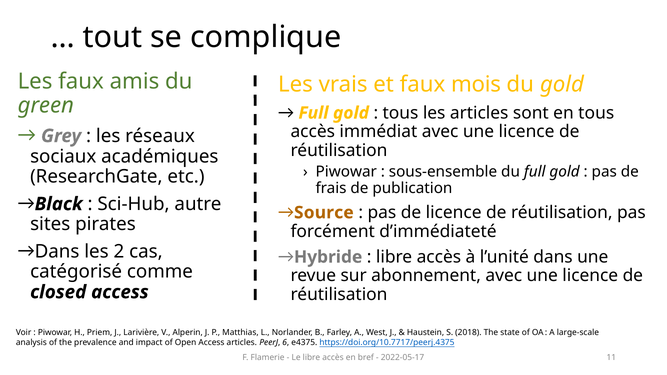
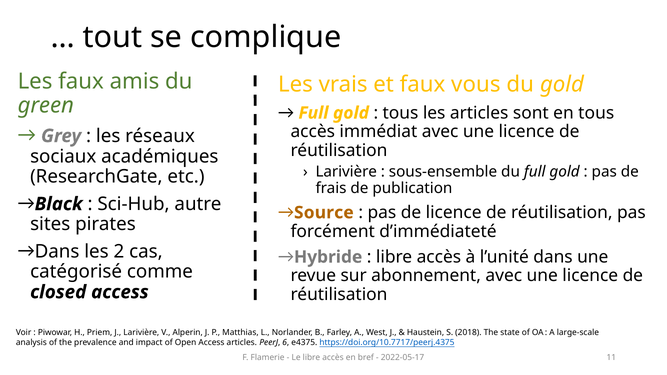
mois: mois -> vous (476, 85)
Piwowar: Piwowar -> Larivière (346, 172)
